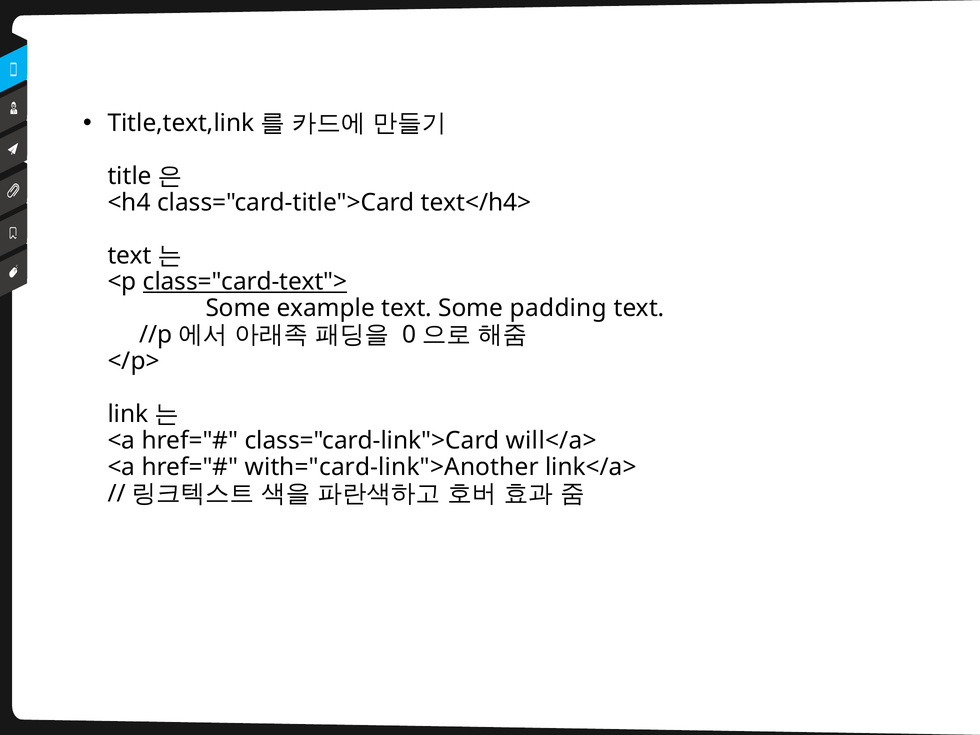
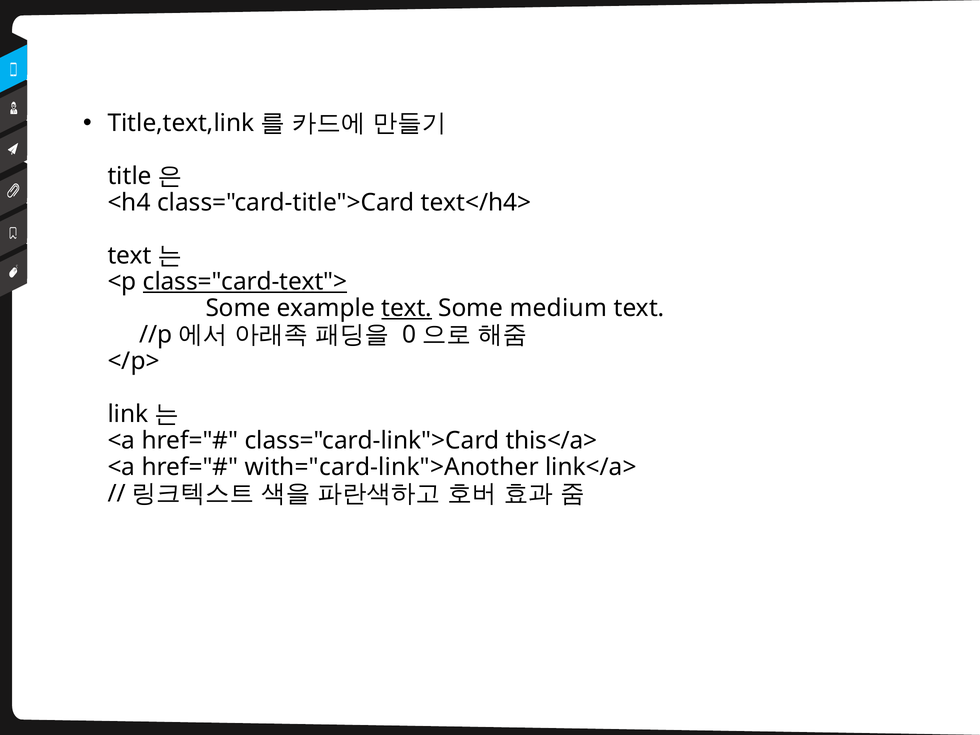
text underline: none -> present (407, 308)
padding: padding -> medium (558, 308)
will</a>: will</a> -> this</a> (552, 441)
